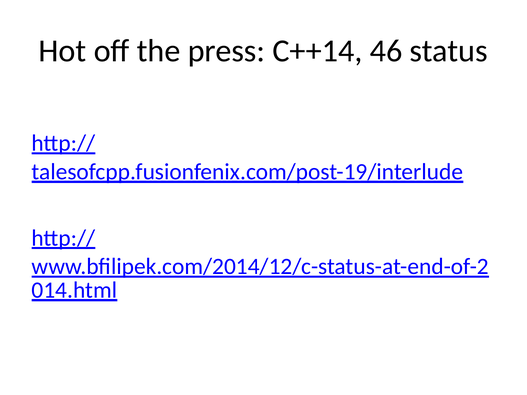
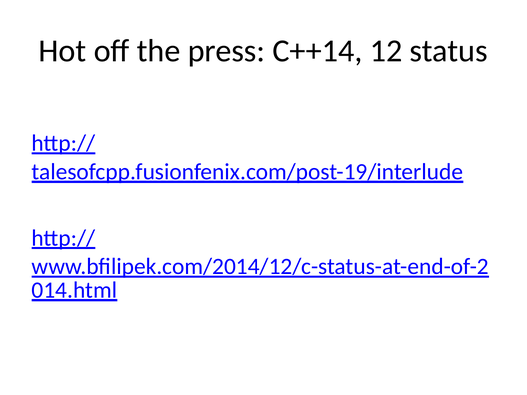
46: 46 -> 12 (386, 51)
